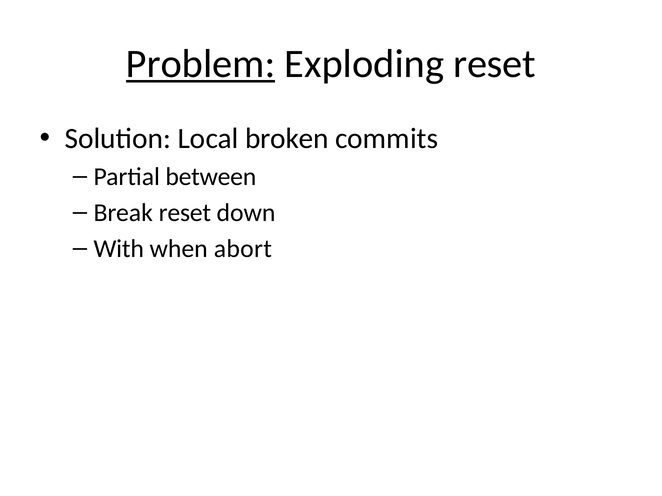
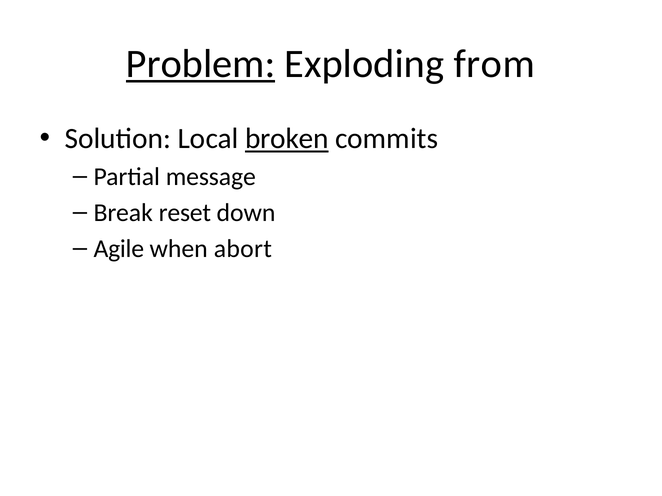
Exploding reset: reset -> from (494, 64)
broken underline: none -> present (287, 139)
between: between -> message (211, 177)
With: With -> Agile (119, 249)
